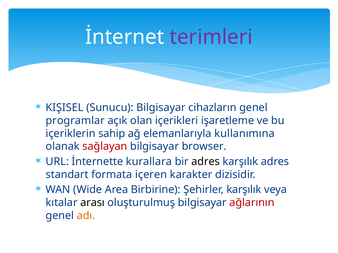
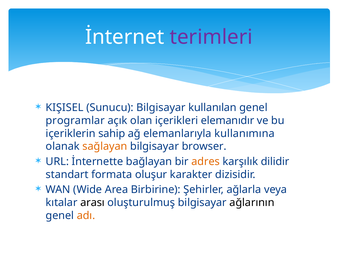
cihazların: cihazların -> kullanılan (212, 108)
işaretleme: işaretleme -> elemanıdır (228, 121)
sağlayan colour: red -> orange (105, 147)
kurallara: kurallara -> bağlayan (149, 162)
adres colour: black -> orange (206, 162)
karşılık adres: adres -> dilidir (275, 162)
içeren: içeren -> oluşur (151, 175)
Şehirler karşılık: karşılık -> ağlarla (244, 190)
ağlarının colour: red -> black (252, 203)
